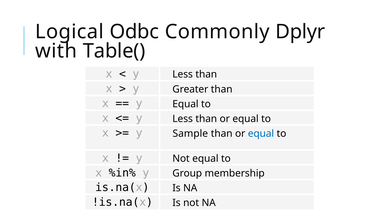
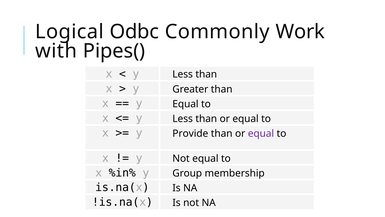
Dplyr: Dplyr -> Work (300, 32)
Table(: Table( -> Pipes( (114, 51)
Sample: Sample -> Provide (190, 133)
equal colour: blue -> purple (261, 133)
